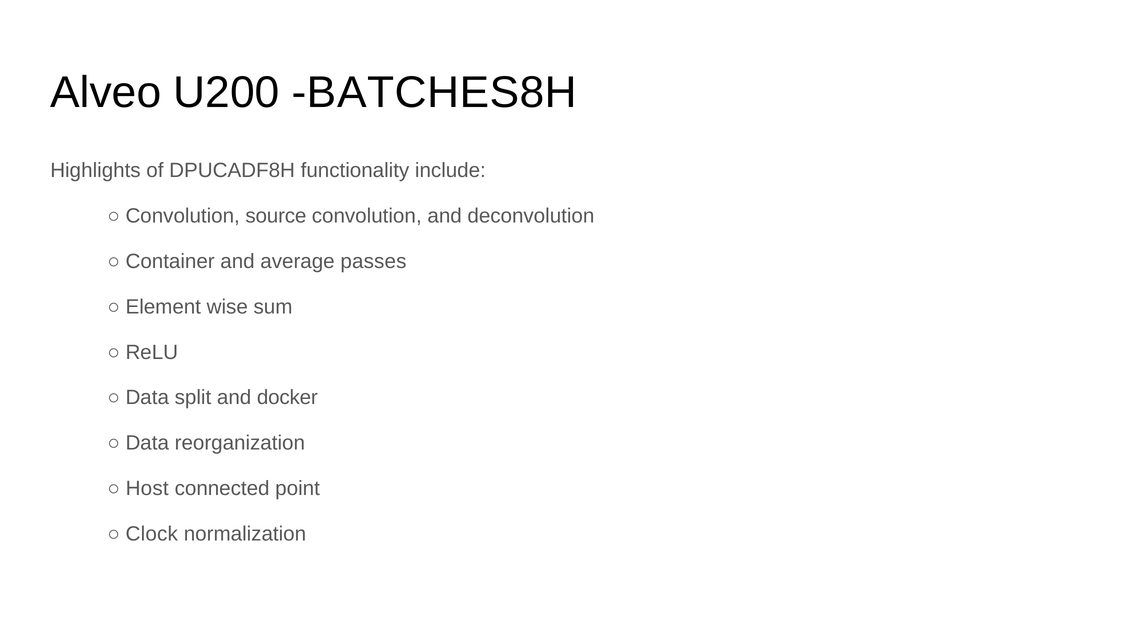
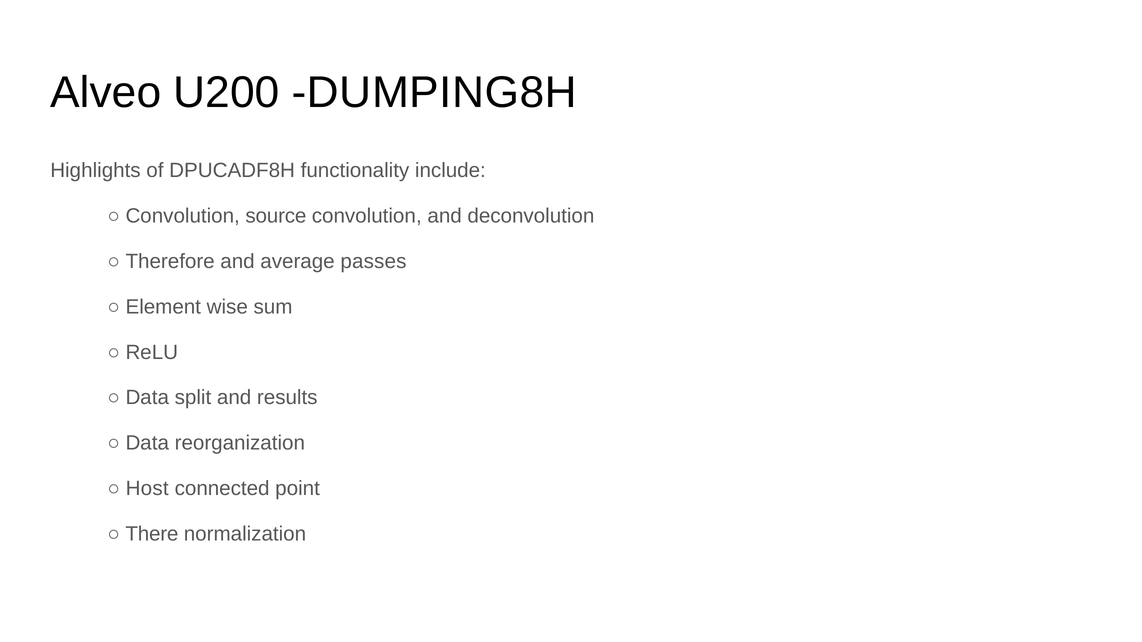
BATCHES8H: BATCHES8H -> DUMPING8H (434, 92)
Container: Container -> Therefore (170, 262)
docker: docker -> results (287, 398)
Clock: Clock -> There (152, 534)
